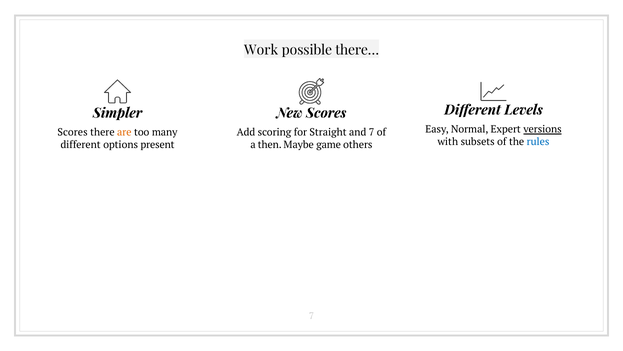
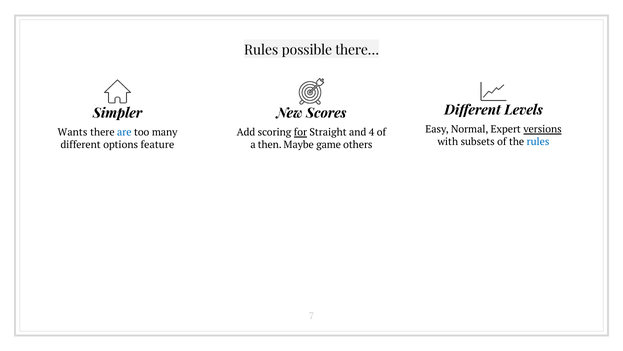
Work: Work -> Rules (261, 50)
Scores: Scores -> Wants (73, 132)
are colour: orange -> blue (124, 132)
for underline: none -> present (300, 132)
and 7: 7 -> 4 (372, 132)
present: present -> feature (157, 145)
